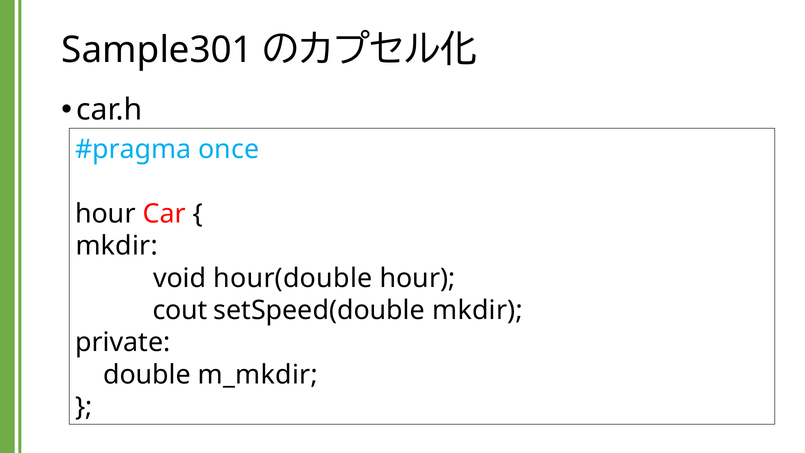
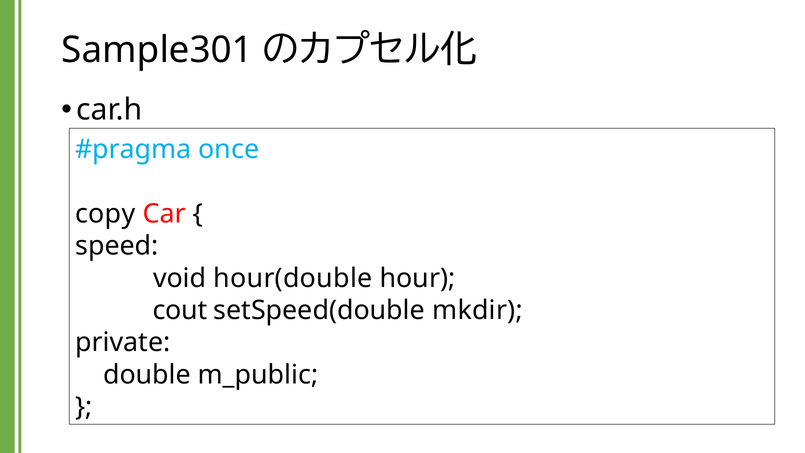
hour: hour -> copy (105, 214)
mkdir: mkdir -> speed (117, 246)
m_mkdir: m_mkdir -> m_public (258, 375)
